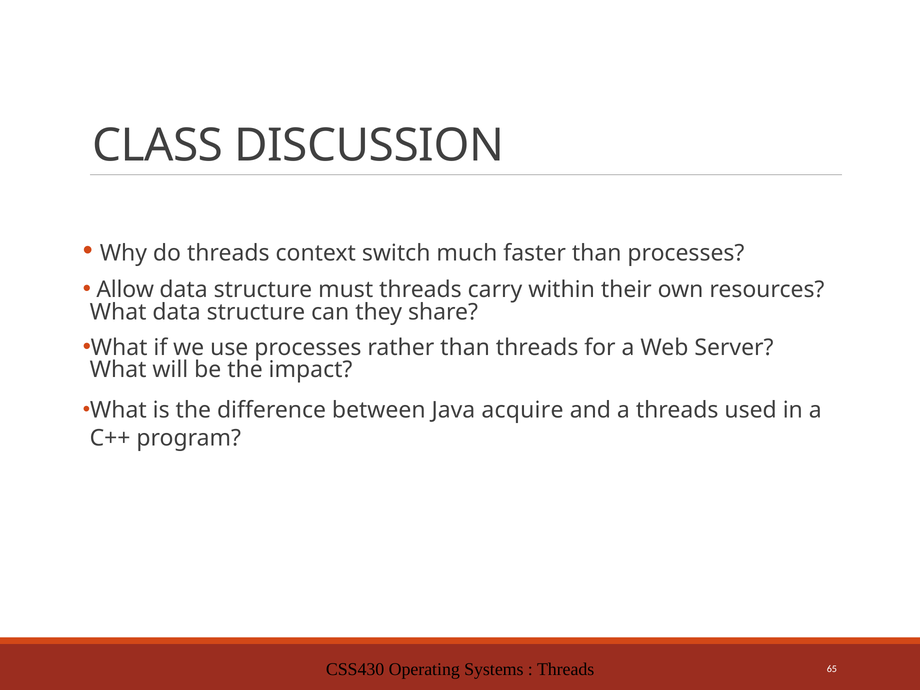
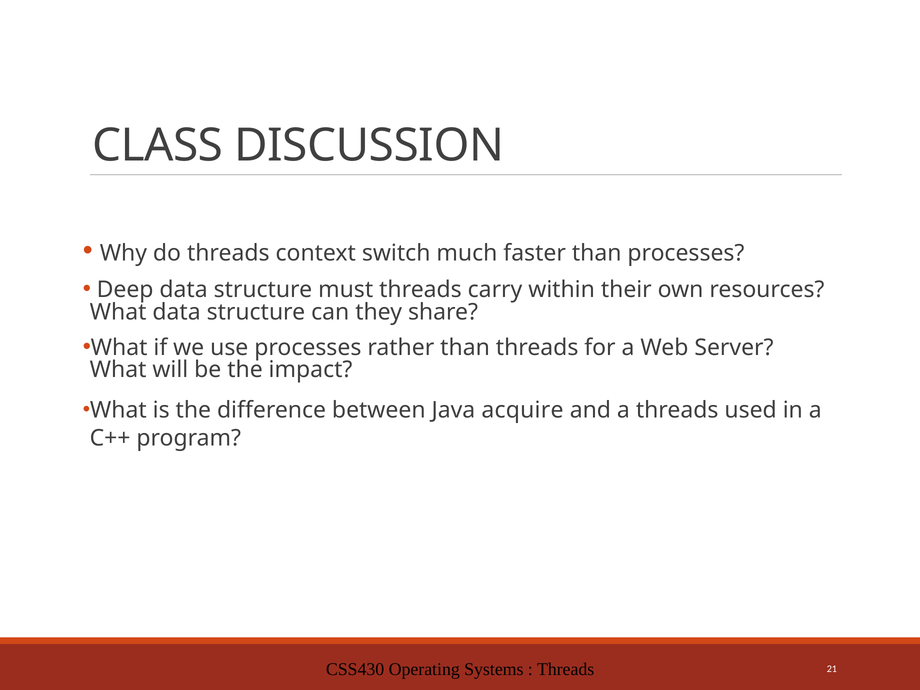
Allow: Allow -> Deep (125, 290)
65: 65 -> 21 (832, 669)
